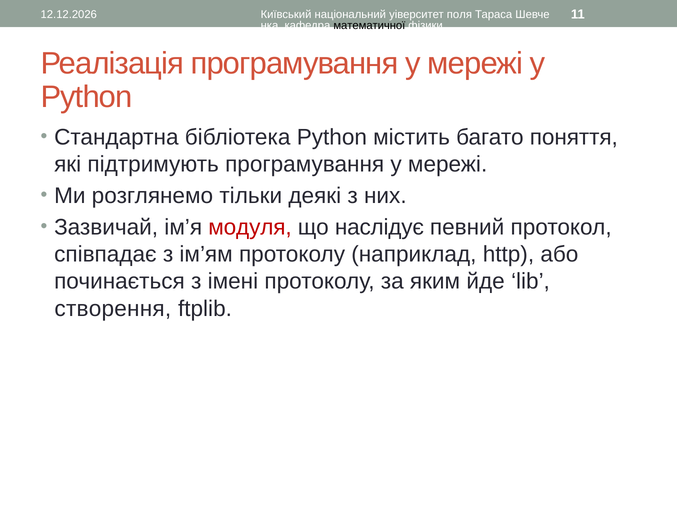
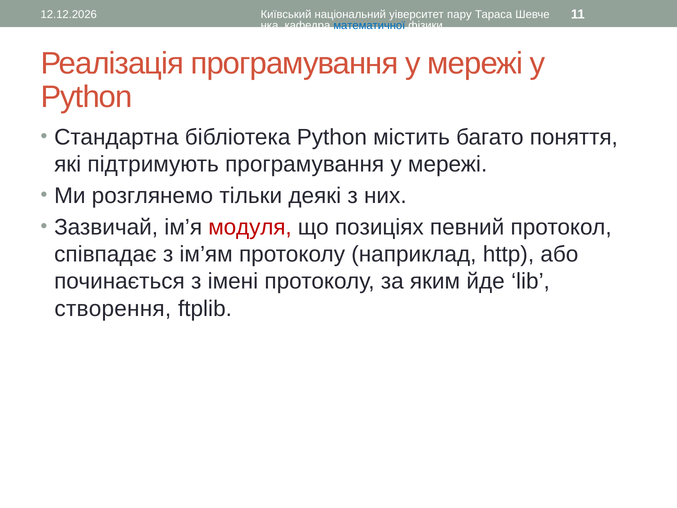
поля: поля -> пару (459, 14)
математичної colour: black -> blue (369, 26)
наслідує: наслідує -> позиціях (379, 227)
